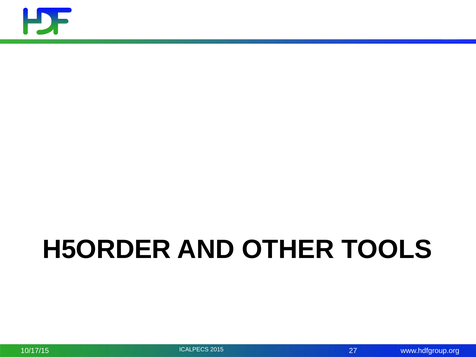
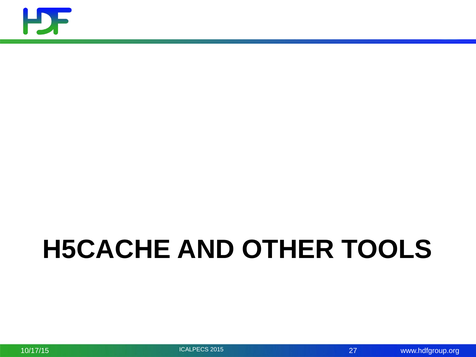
H5ORDER: H5ORDER -> H5CACHE (107, 249)
